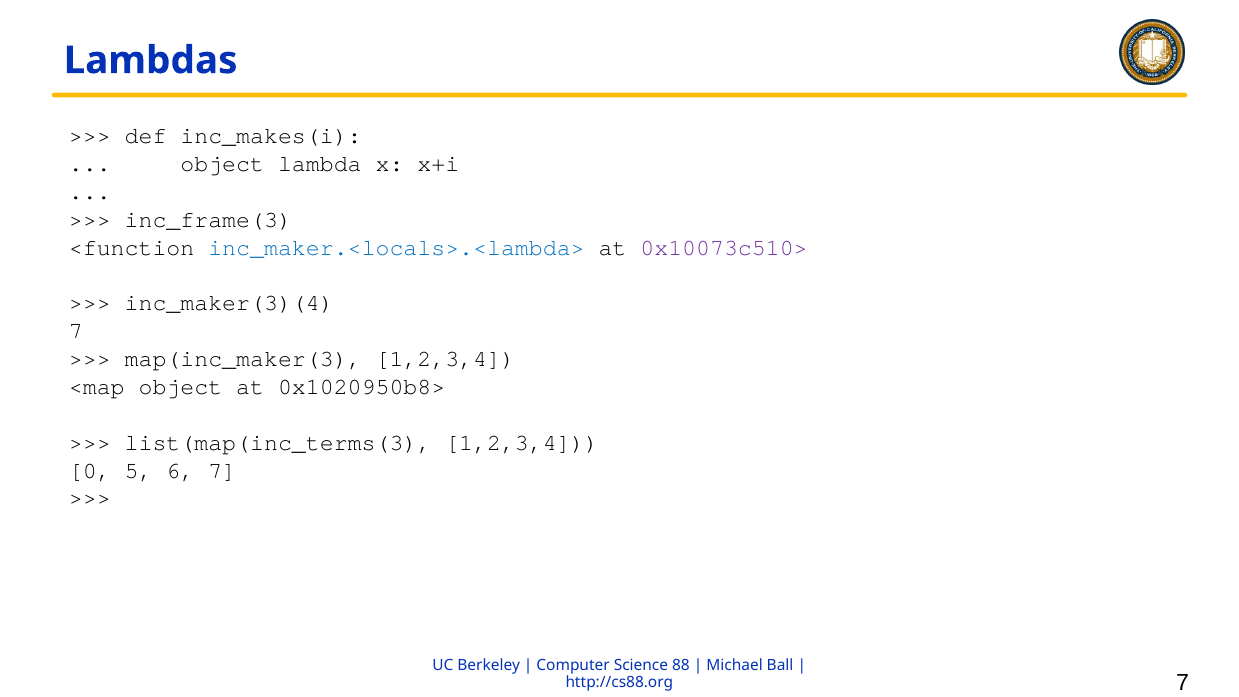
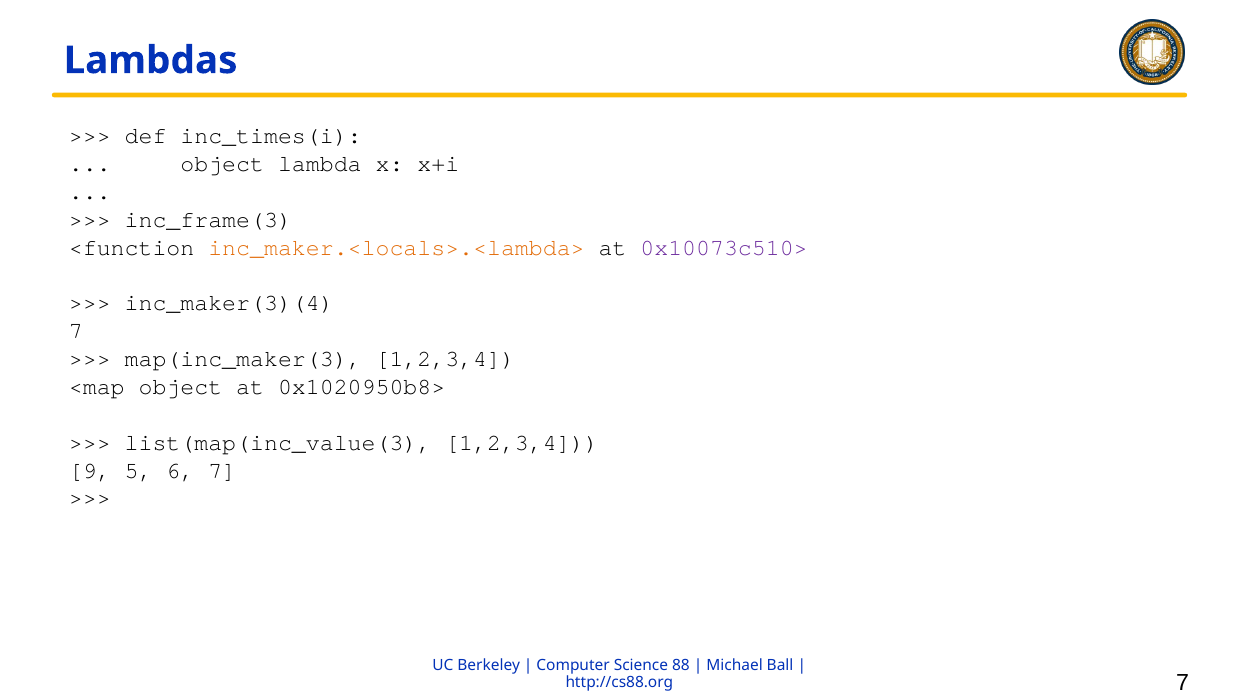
inc_makes(i: inc_makes(i -> inc_times(i (271, 136)
inc_maker.<locals>.<lambda> colour: blue -> orange (396, 247)
list(map(inc_terms(3: list(map(inc_terms(3 -> list(map(inc_value(3 (278, 442)
0: 0 -> 9 (90, 470)
